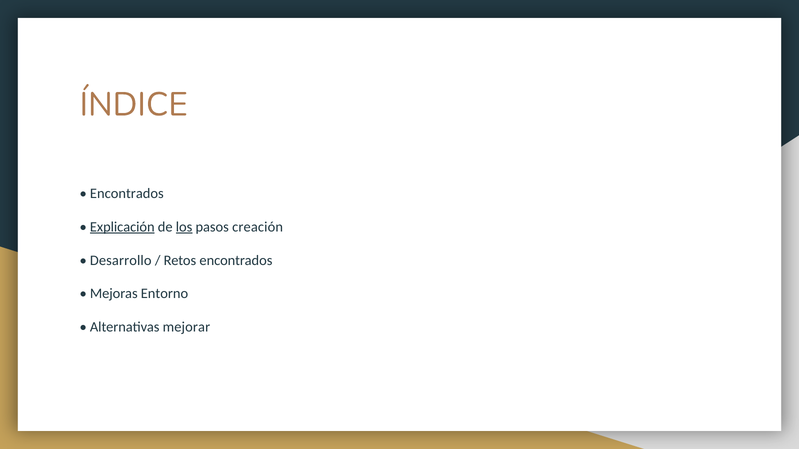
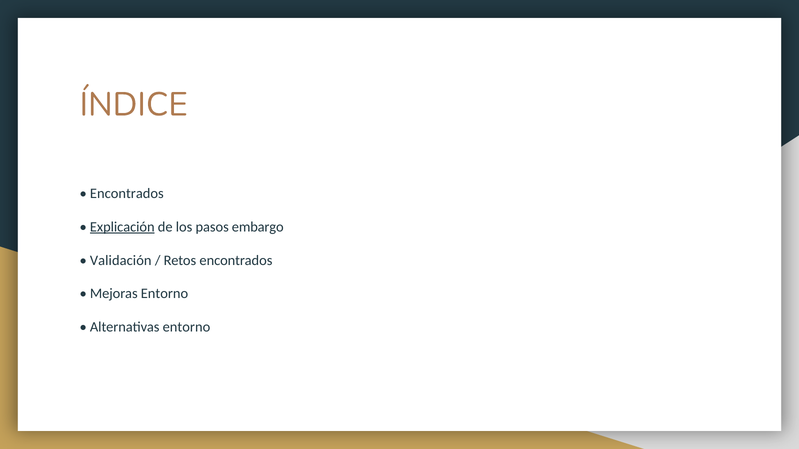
los underline: present -> none (184, 227)
creación: creación -> embargo (258, 227)
Desarrollo: Desarrollo -> Validación (121, 261)
Alternativas mejorar: mejorar -> entorno (186, 328)
